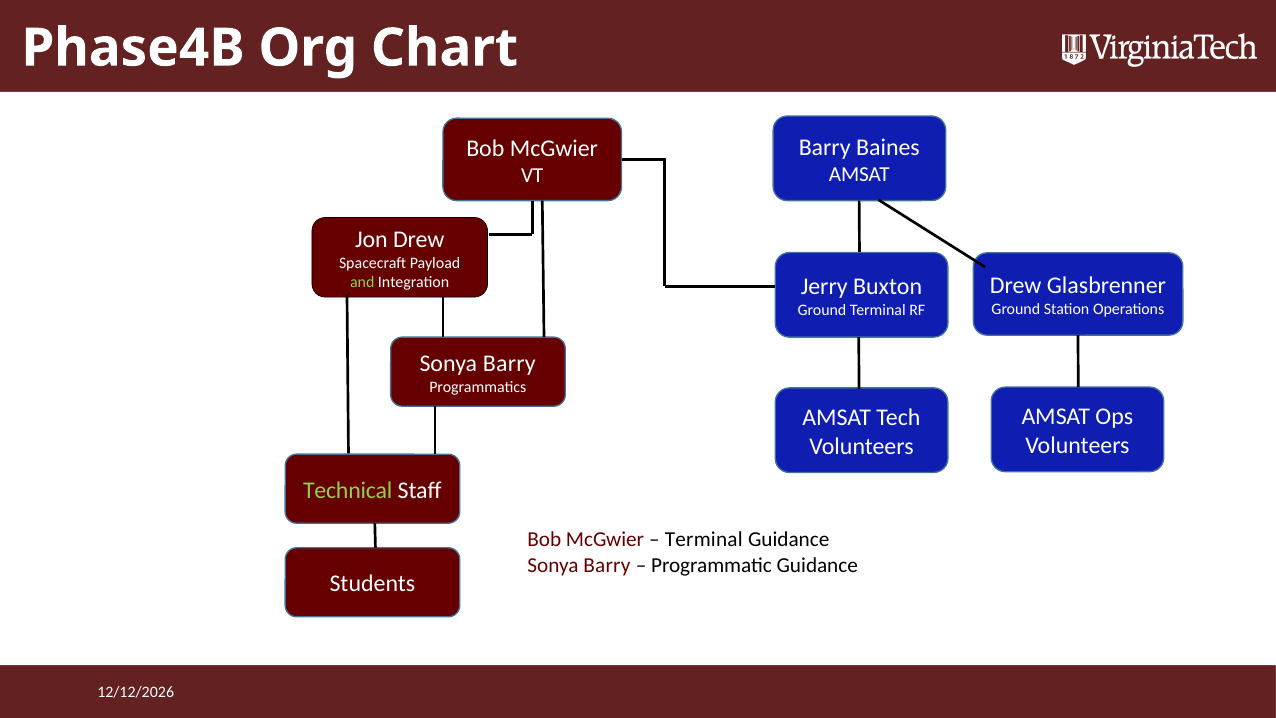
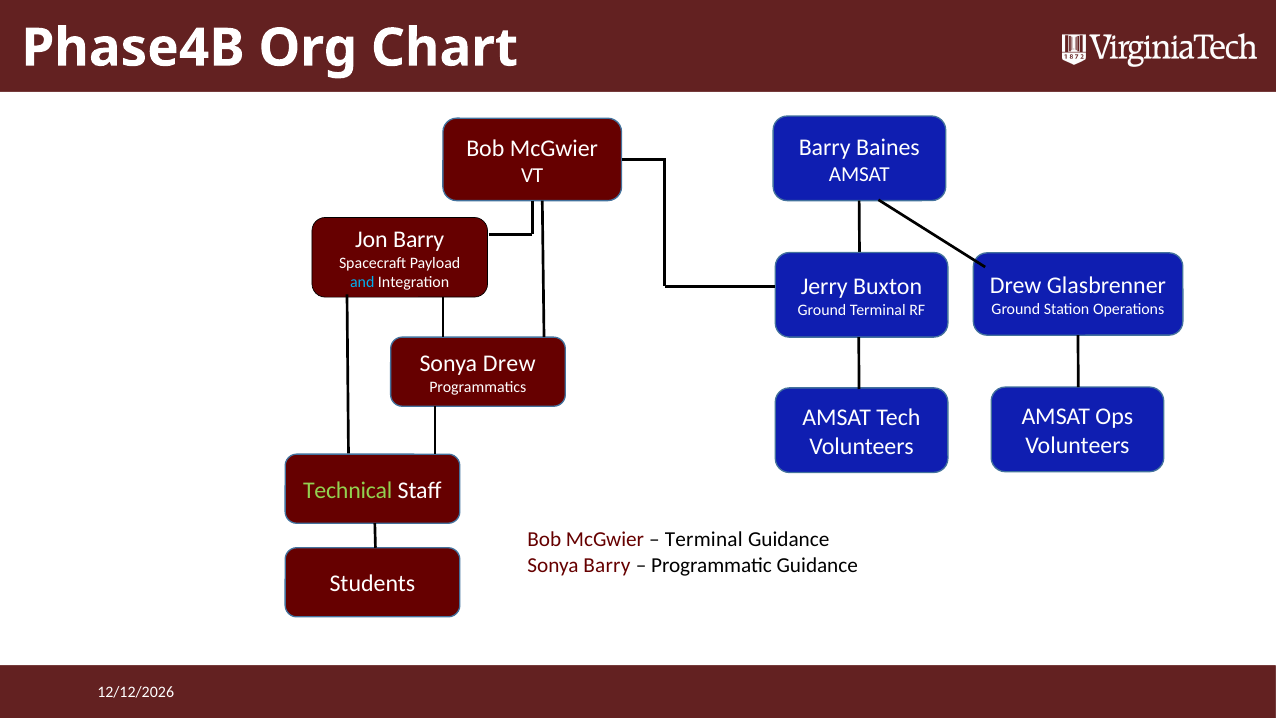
Jon Drew: Drew -> Barry (419, 240)
and colour: light green -> light blue (362, 282)
Barry: Barry -> Drew (509, 364)
